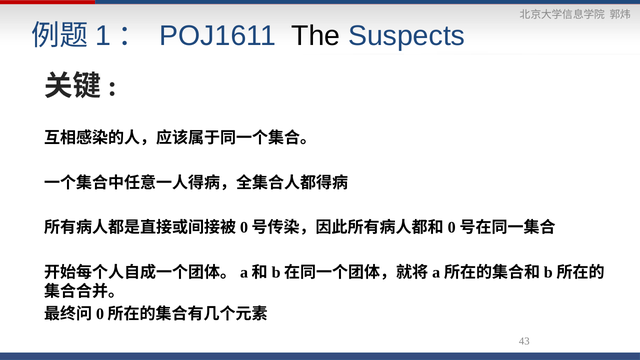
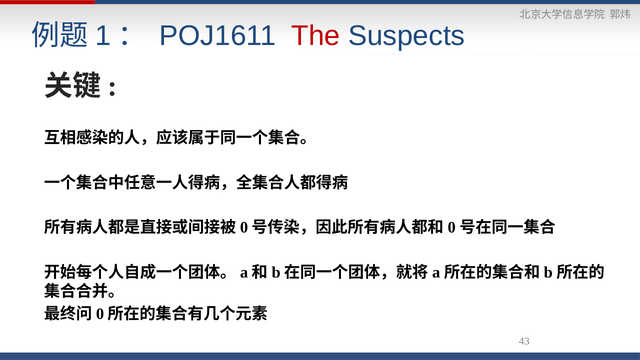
The colour: black -> red (316, 36)
